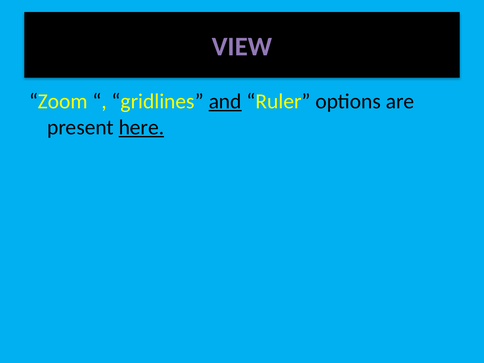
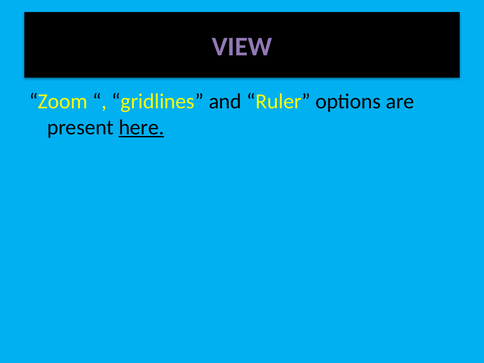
and underline: present -> none (225, 102)
